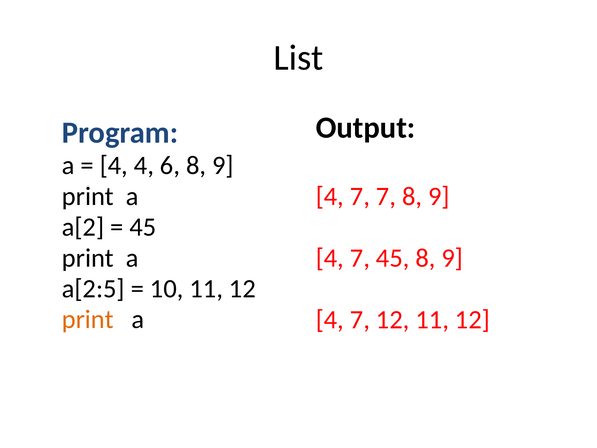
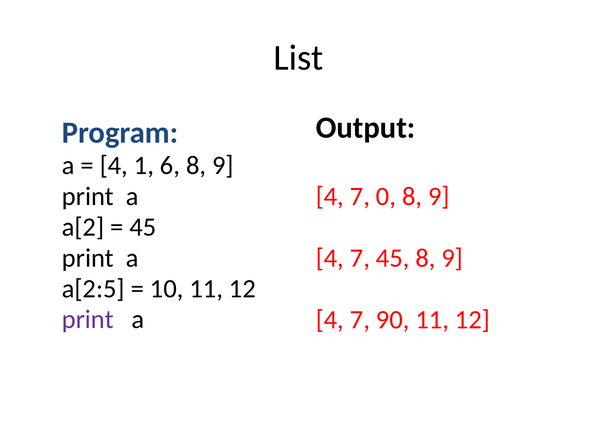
4 4: 4 -> 1 (144, 165)
7 7: 7 -> 0 (386, 196)
print colour: orange -> purple (88, 319)
7 12: 12 -> 90 (393, 319)
